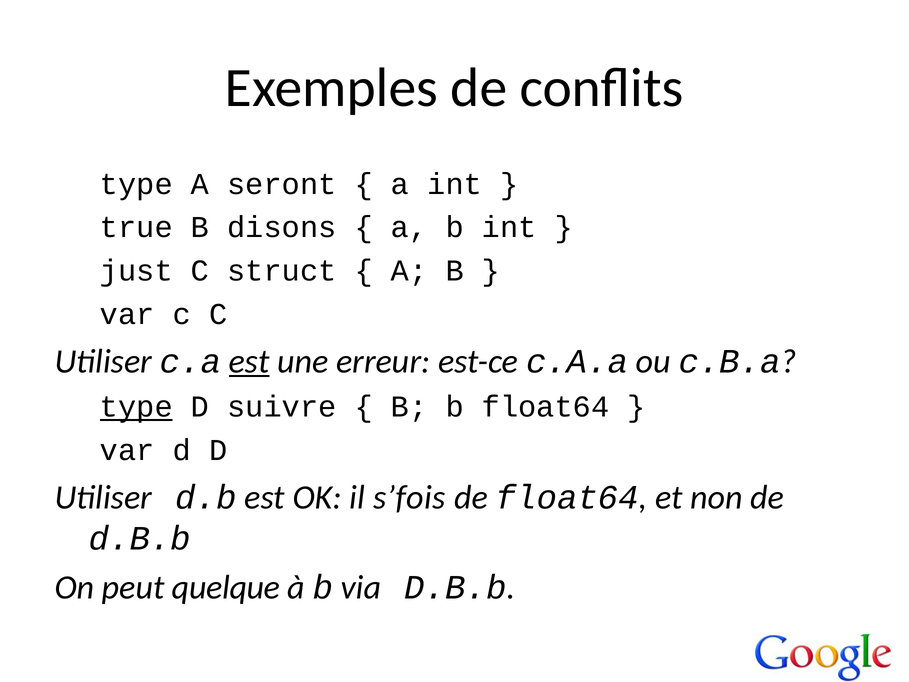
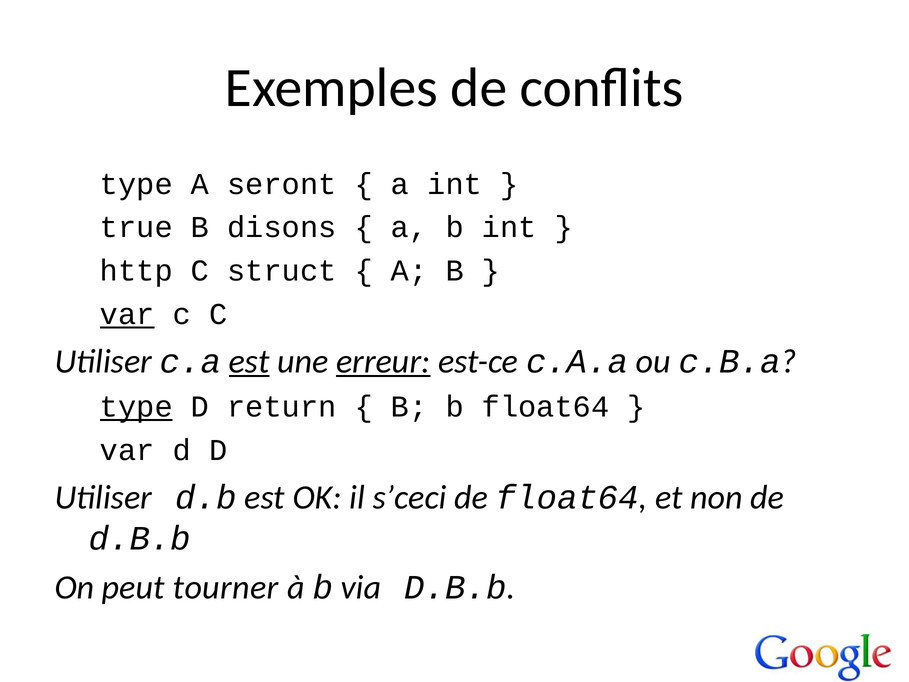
just: just -> http (136, 271)
var underline: none -> present (127, 314)
erreur underline: none -> present (383, 361)
suivre: suivre -> return (282, 407)
s’fois: s’fois -> s’ceci (410, 497)
quelque: quelque -> tourner (226, 587)
